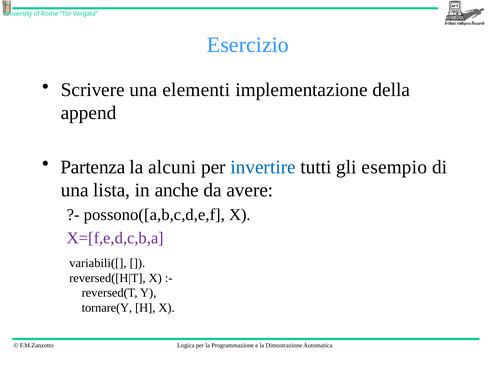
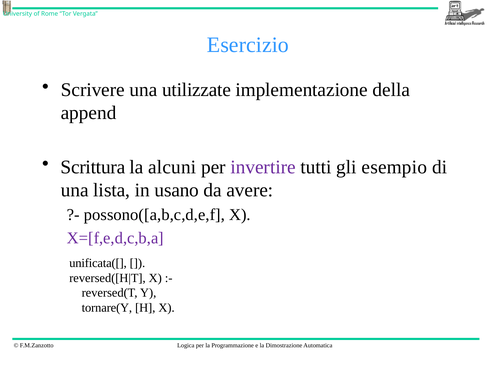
elementi: elementi -> utilizzate (197, 90)
Partenza: Partenza -> Scrittura (93, 167)
invertire colour: blue -> purple (263, 167)
anche: anche -> usano (177, 190)
variabili([: variabili([ -> unificata([ (98, 263)
